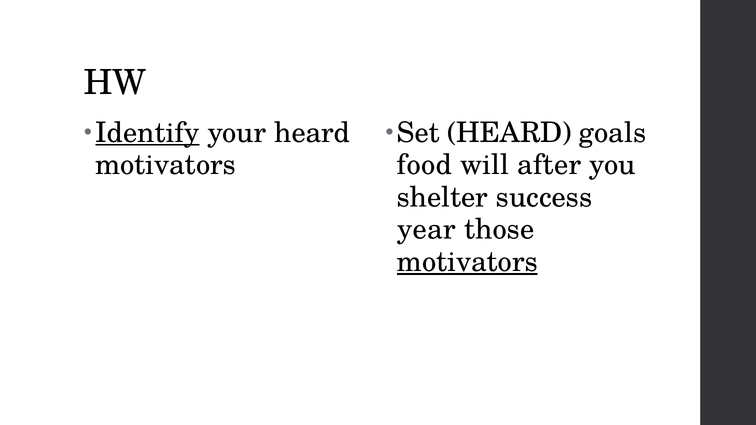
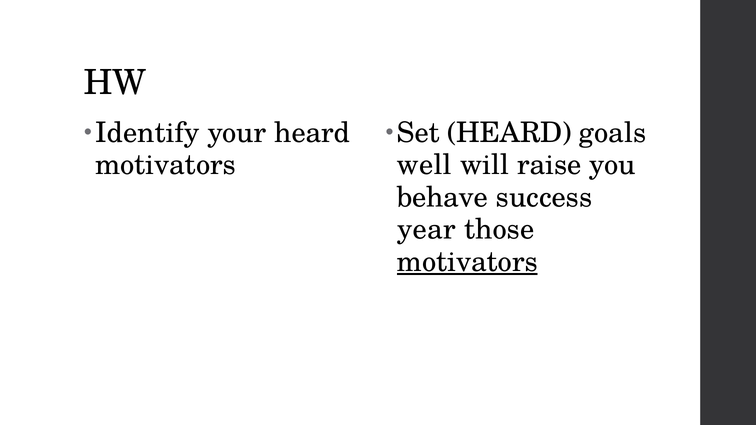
Identify underline: present -> none (147, 133)
food: food -> well (424, 165)
after: after -> raise (549, 165)
shelter: shelter -> behave (442, 197)
